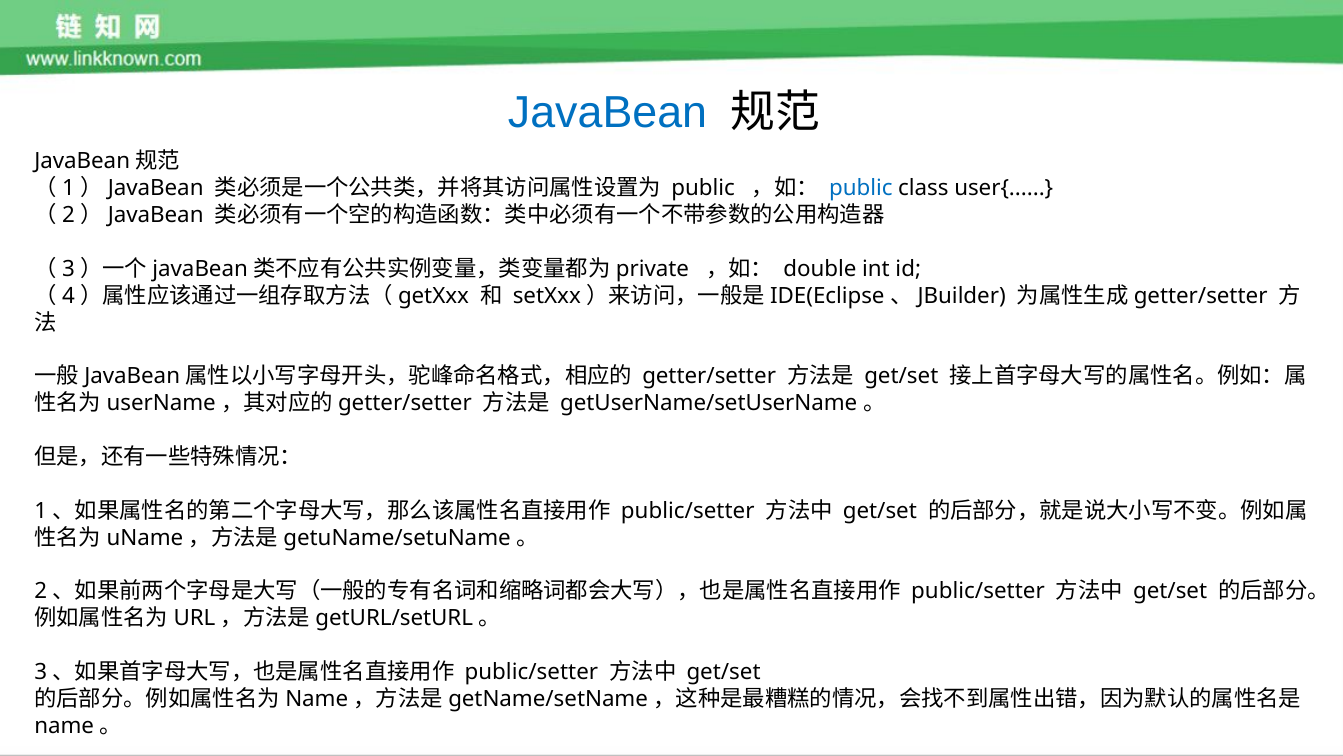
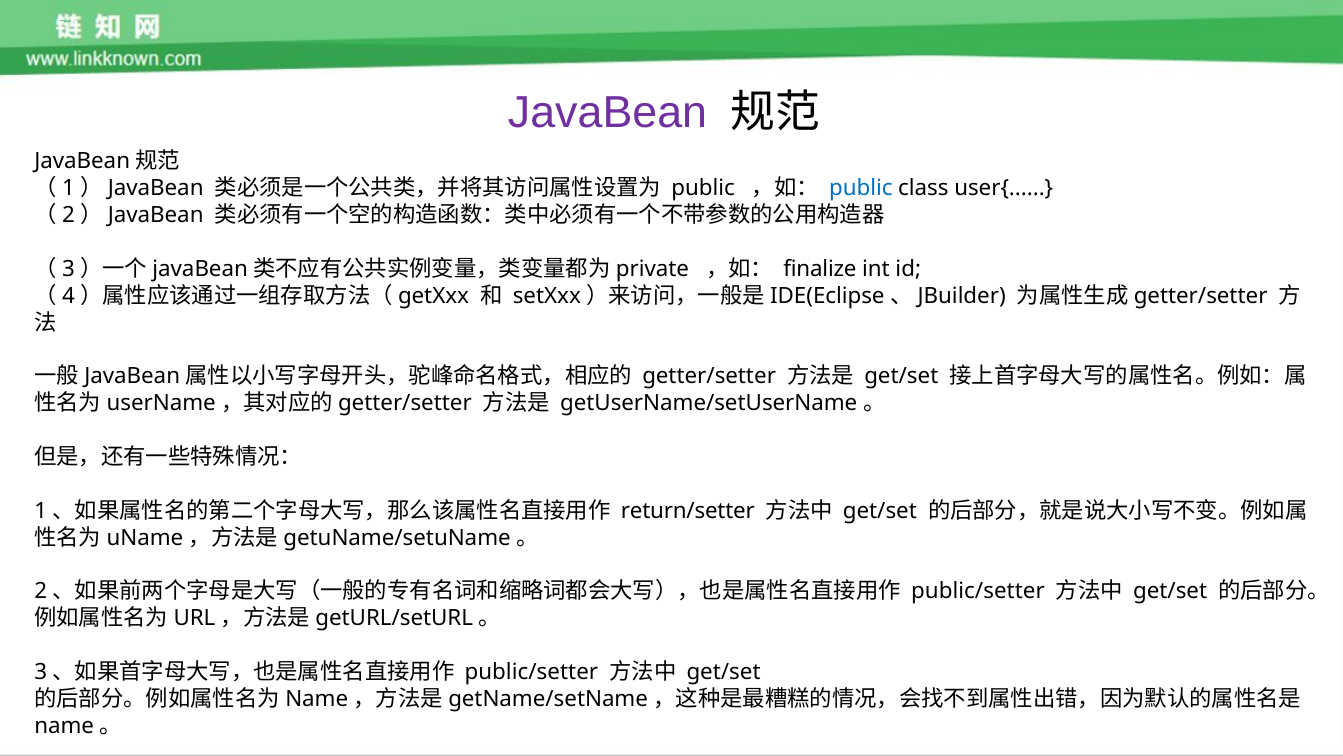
JavaBean colour: blue -> purple (608, 112)
double: double -> finalize (820, 269)
public/setter: public/setter -> return/setter (688, 510)
